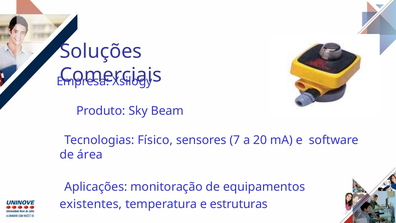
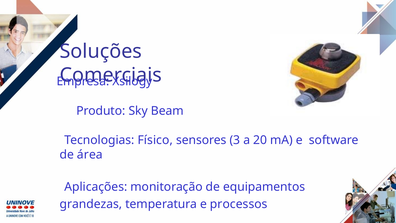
7: 7 -> 3 (235, 140)
existentes: existentes -> grandezas (91, 204)
estruturas: estruturas -> processos (239, 204)
